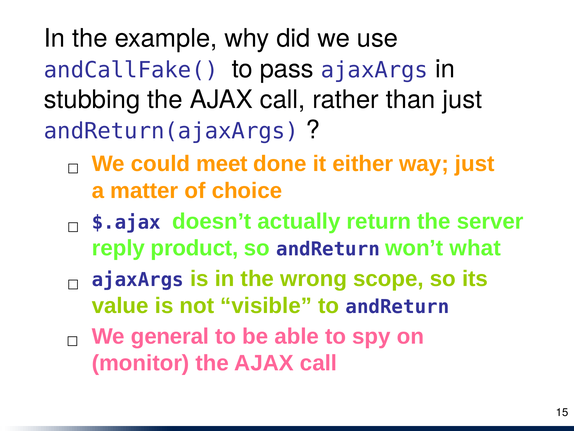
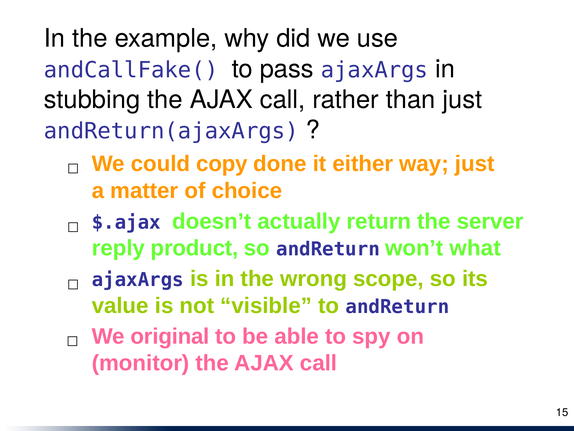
meet: meet -> copy (222, 164)
general: general -> original (170, 336)
